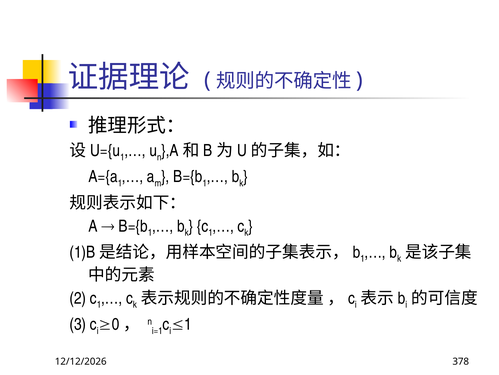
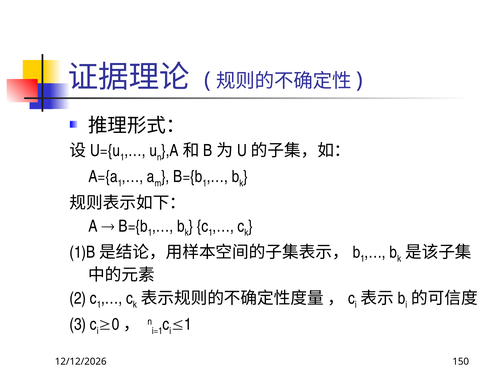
378: 378 -> 150 (461, 361)
